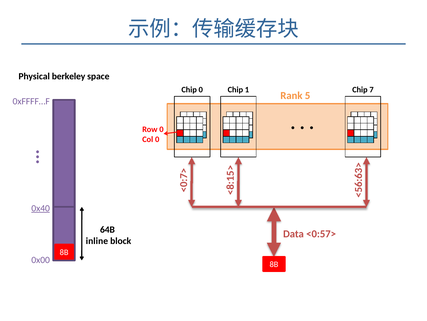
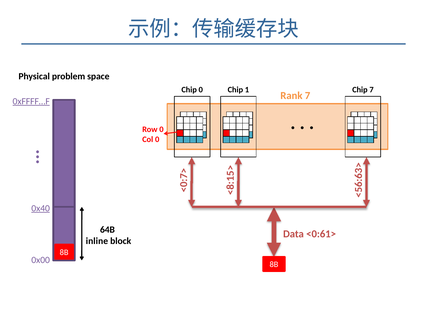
berkeley: berkeley -> problem (69, 76)
Rank 5: 5 -> 7 (308, 95)
0xFFFF…F underline: none -> present (31, 101)
<0:57>: <0:57> -> <0:61> (321, 234)
